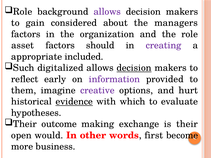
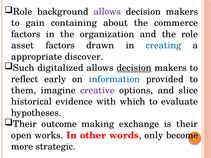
considered: considered -> containing (74, 23)
managers: managers -> commerce (176, 23)
should: should -> drawn (100, 45)
creating colour: purple -> blue (164, 45)
included: included -> discover (84, 57)
information colour: purple -> blue (114, 79)
hurt: hurt -> slice (188, 90)
evidence underline: present -> none (74, 102)
would: would -> works (49, 135)
first: first -> only (154, 135)
business: business -> strategic (56, 147)
